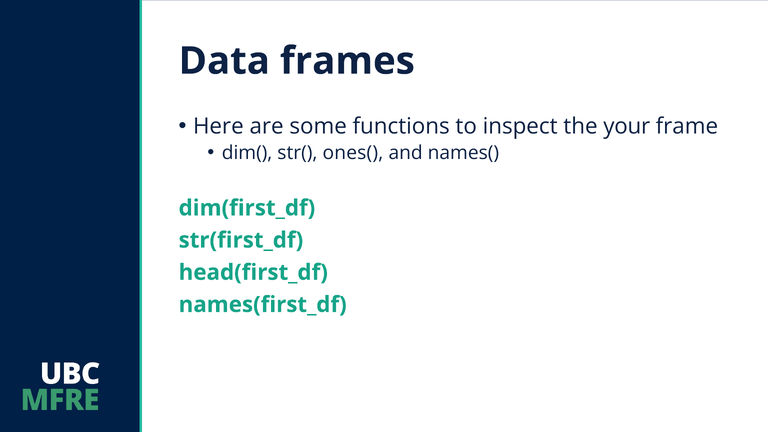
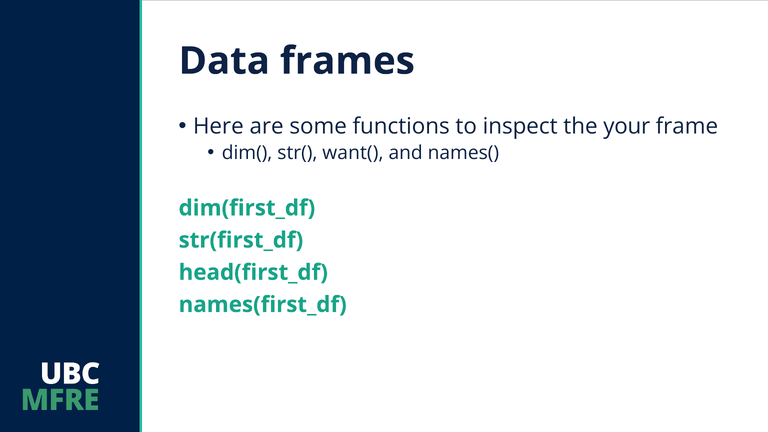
ones(: ones( -> want( (353, 153)
